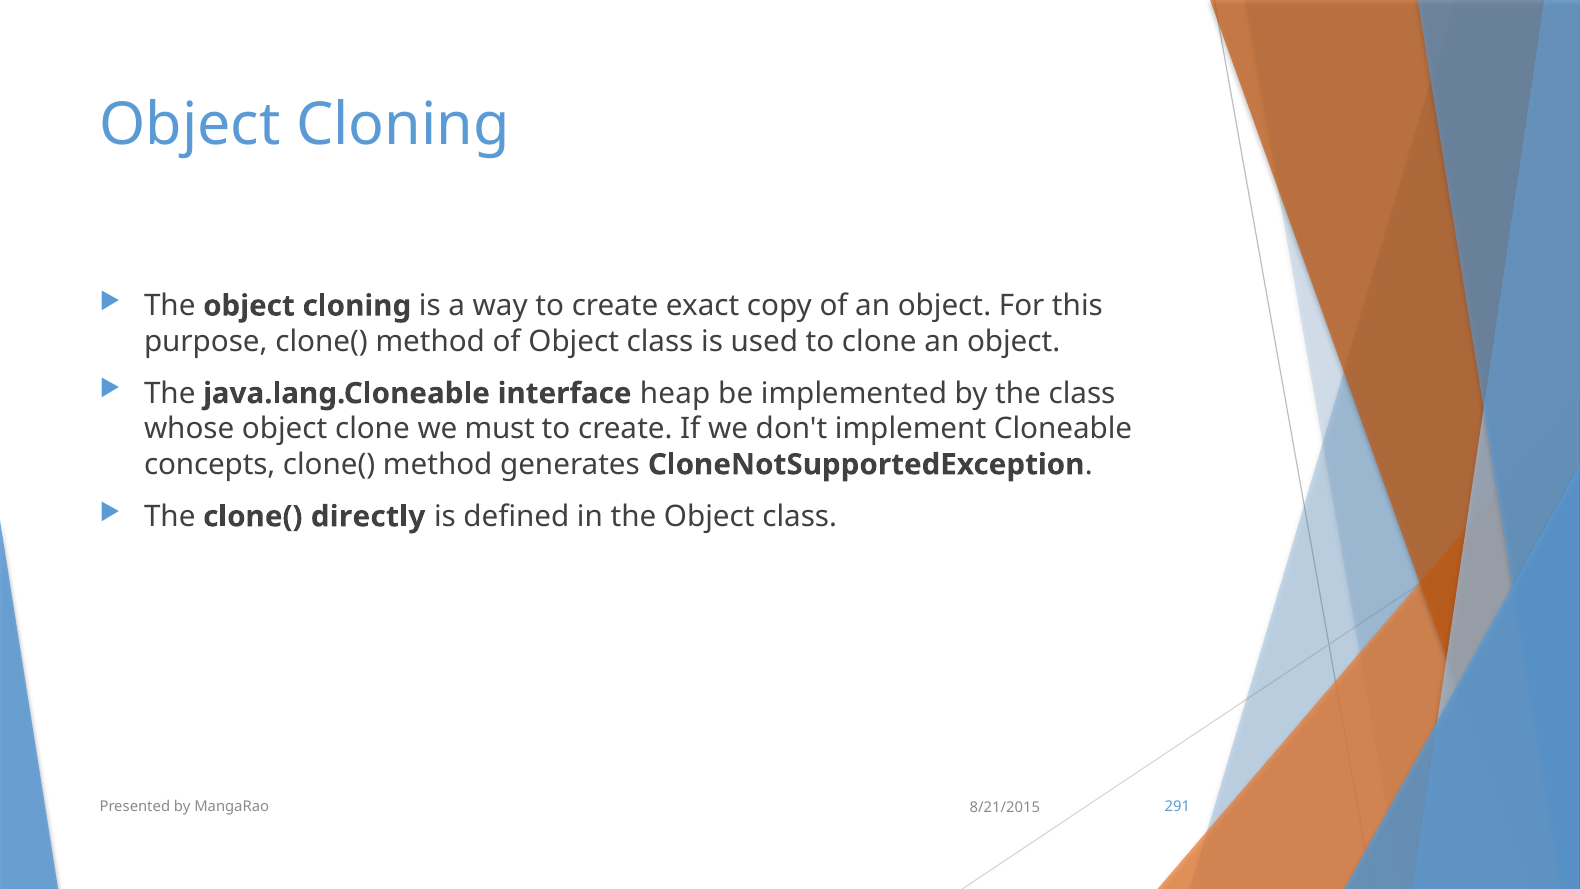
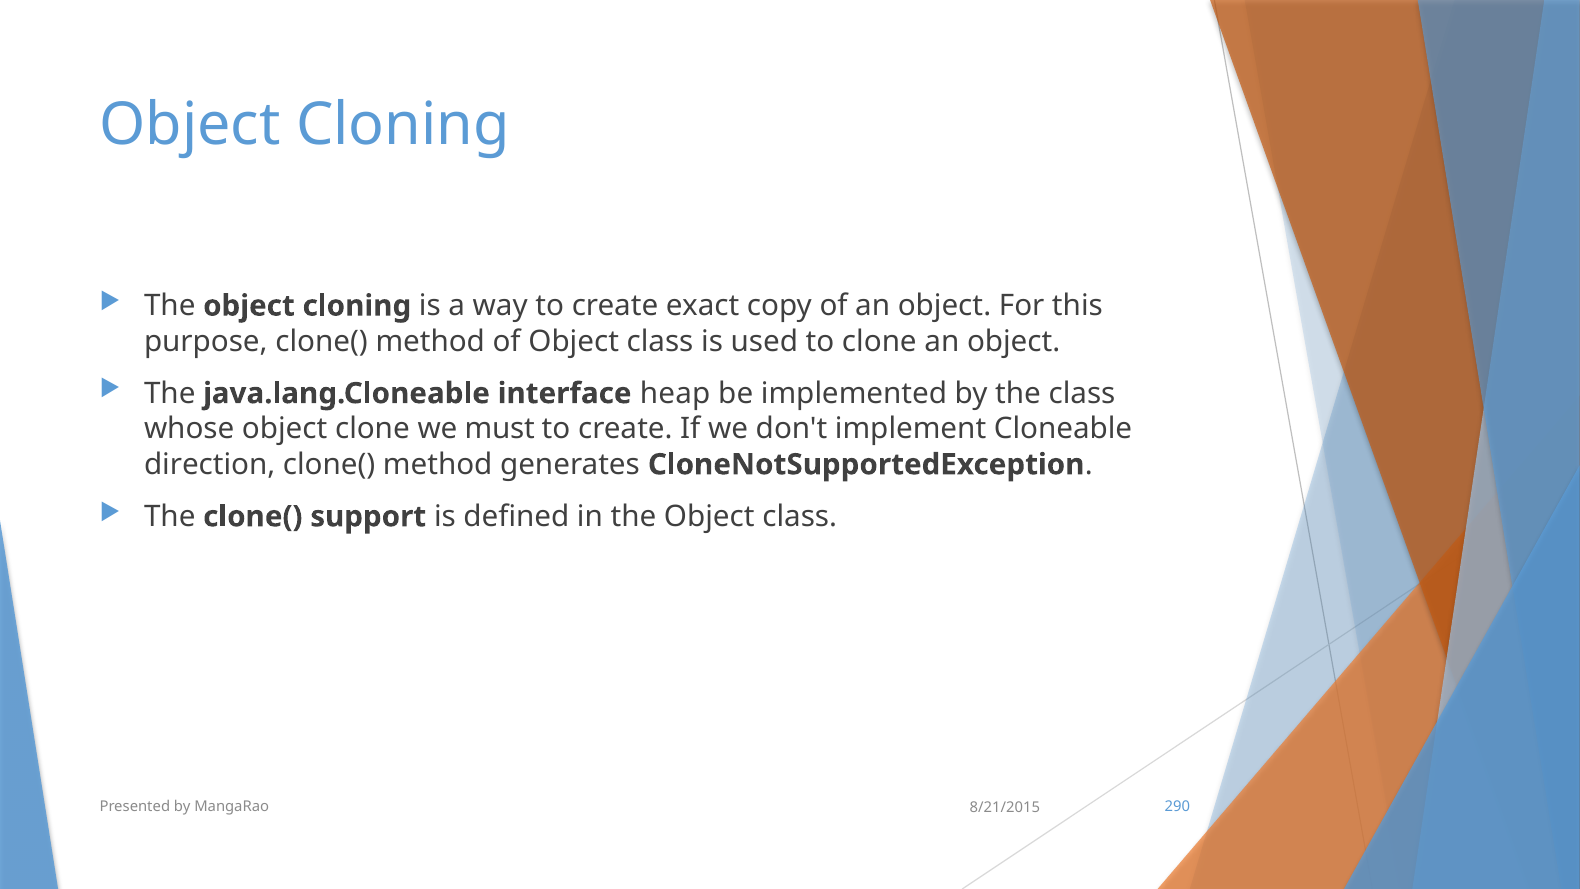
concepts: concepts -> direction (210, 464)
directly: directly -> support (368, 516)
291: 291 -> 290 (1177, 806)
